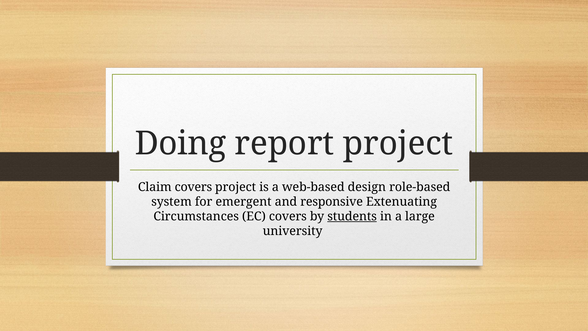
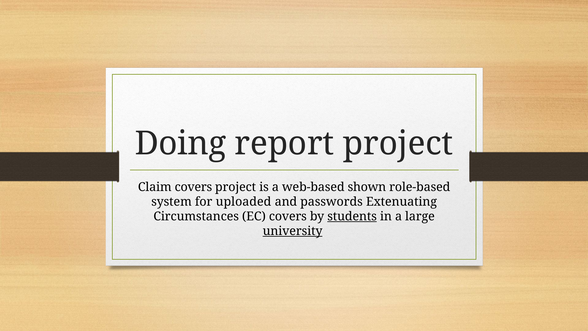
design: design -> shown (367, 187)
emergent: emergent -> uploaded (243, 202)
responsive: responsive -> passwords (332, 202)
university underline: none -> present (293, 231)
